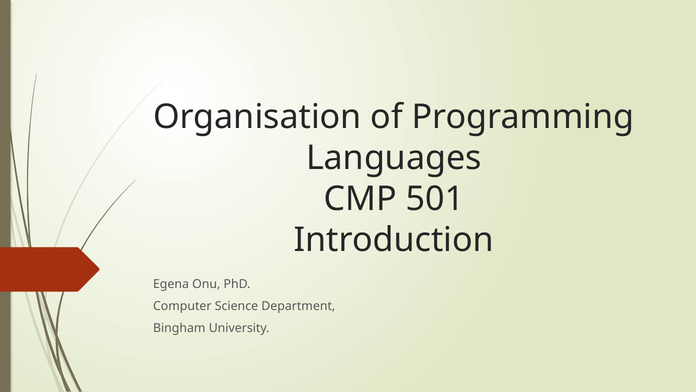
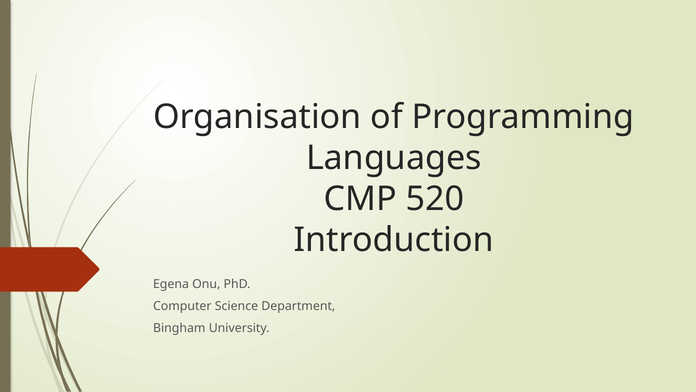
501: 501 -> 520 (435, 199)
